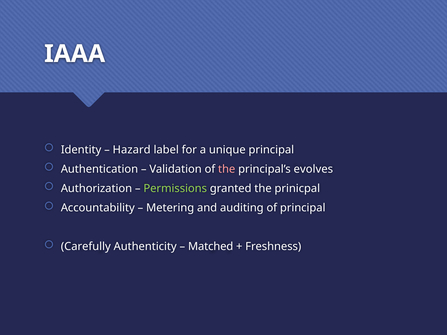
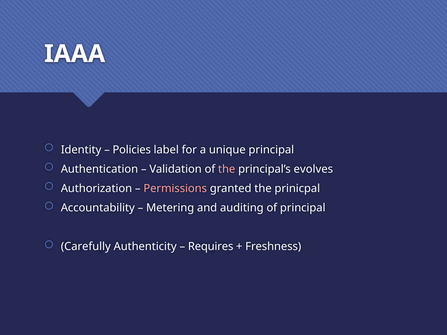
Hazard: Hazard -> Policies (132, 150)
Permissions colour: light green -> pink (175, 189)
Matched: Matched -> Requires (211, 247)
